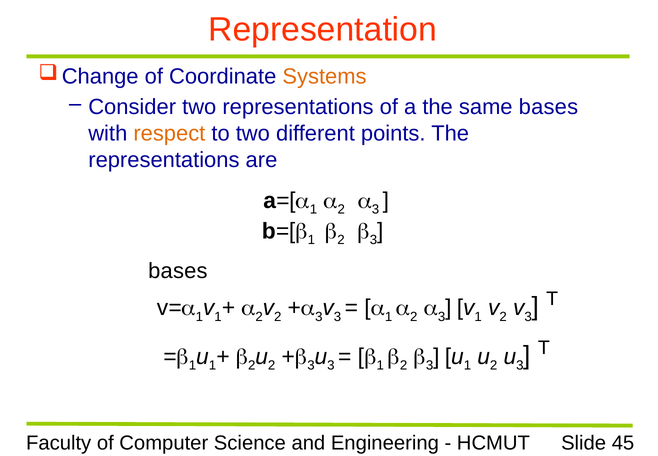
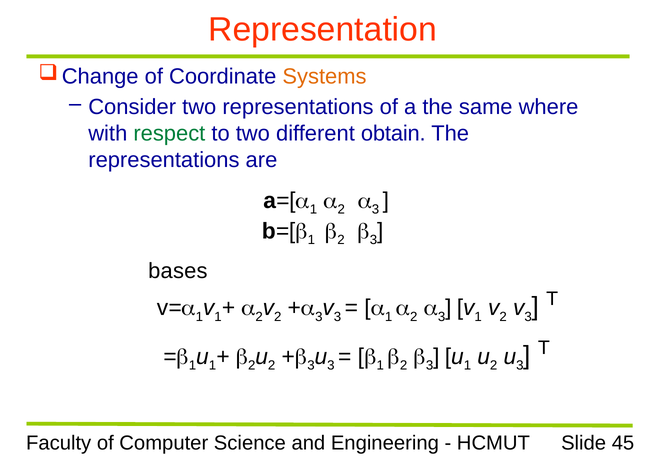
same bases: bases -> where (549, 107)
respect colour: orange -> green (169, 133)
points: points -> obtain (393, 133)
